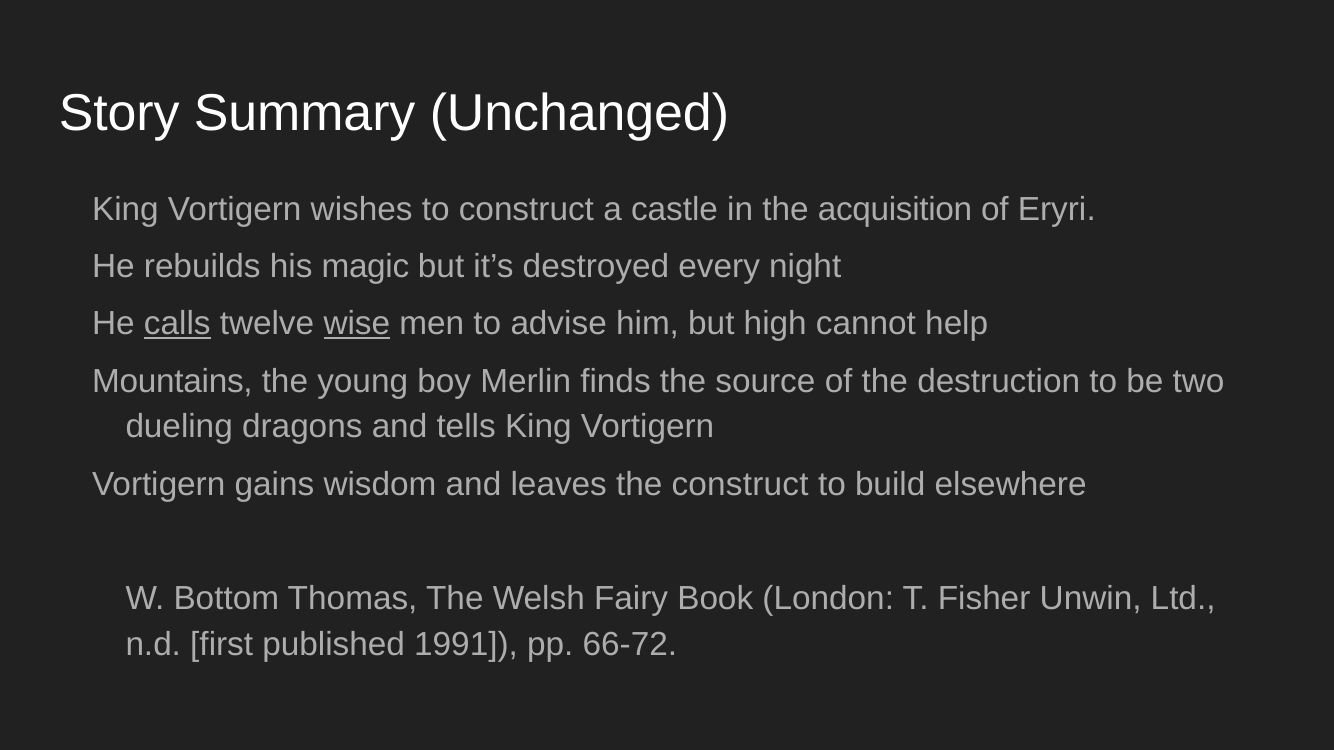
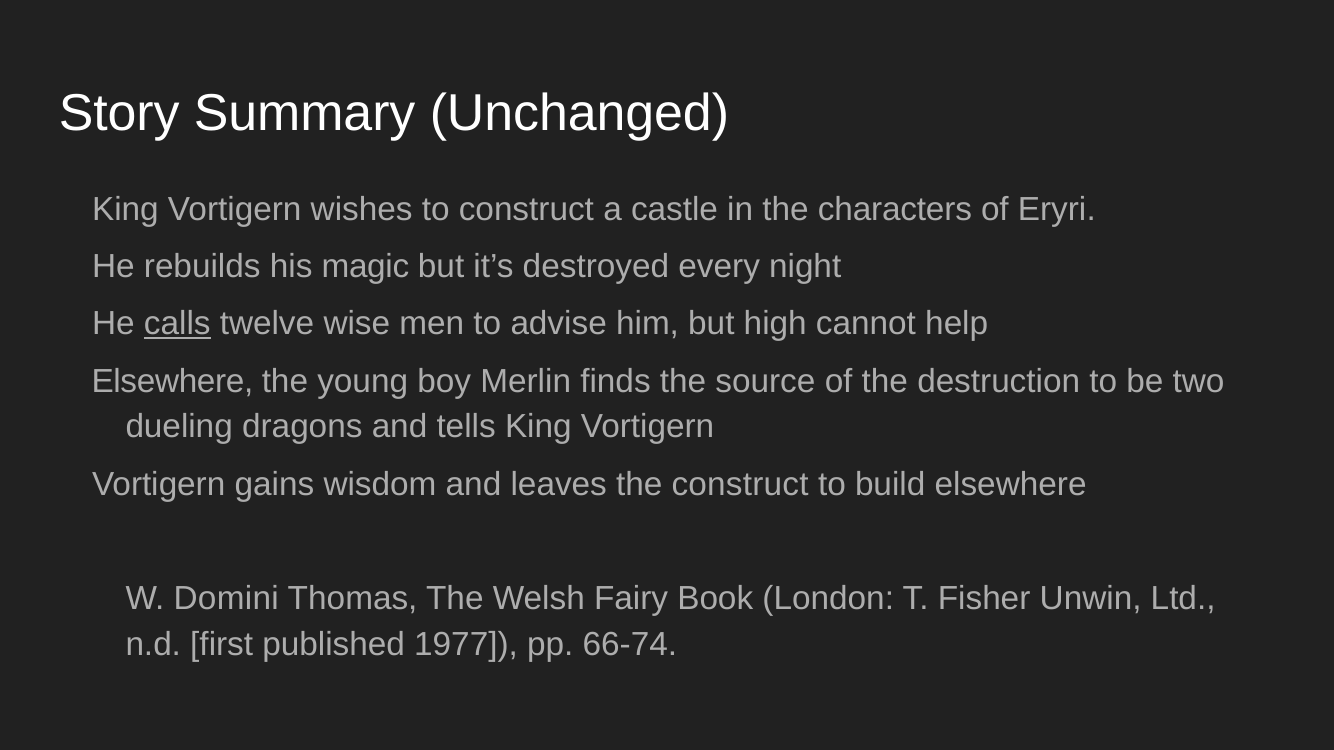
acquisition: acquisition -> characters (895, 210)
wise underline: present -> none (357, 324)
Mountains: Mountains -> Elsewhere (172, 381)
Bottom: Bottom -> Domini (226, 599)
1991: 1991 -> 1977 (466, 645)
66-72: 66-72 -> 66-74 (630, 645)
